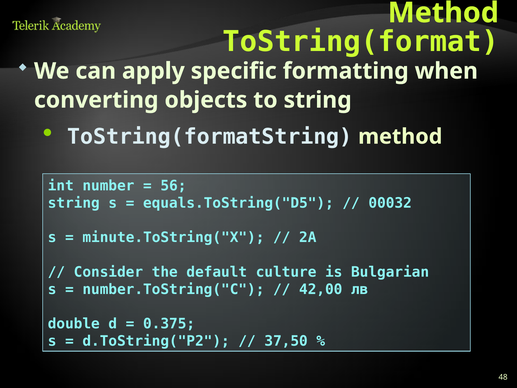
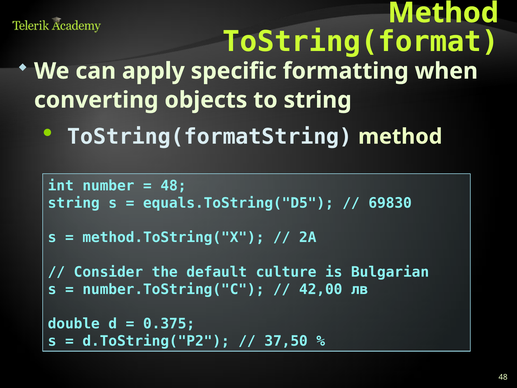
56: 56 -> 48 (173, 186)
00032: 00032 -> 69830 (390, 203)
minute.ToString("X: minute.ToString("X -> method.ToString("X (173, 237)
